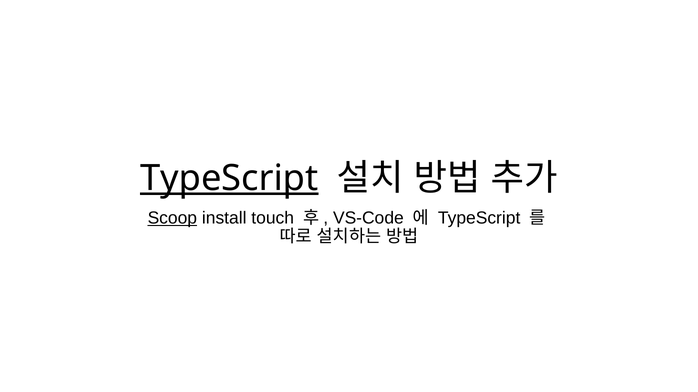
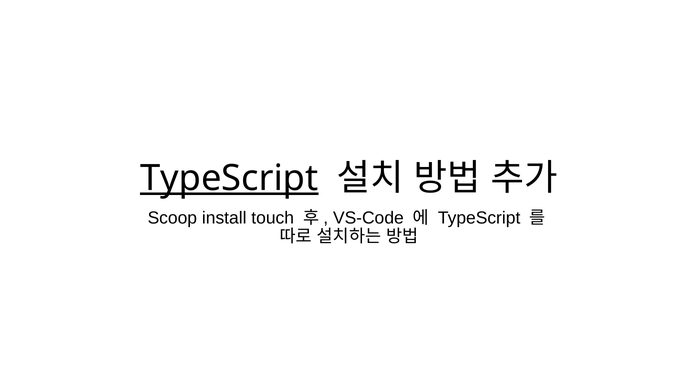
Scoop underline: present -> none (172, 218)
